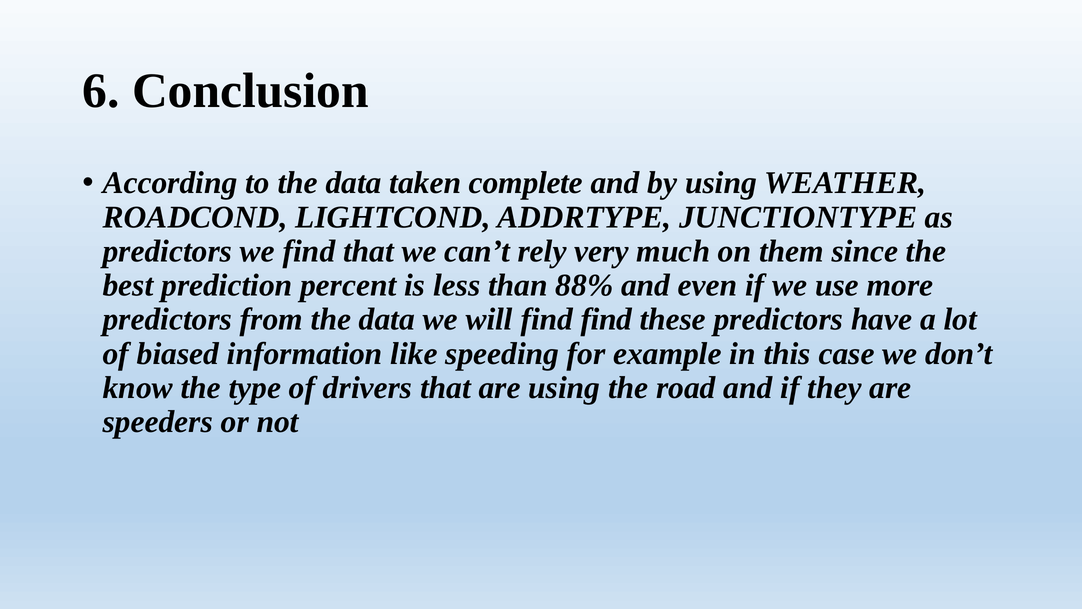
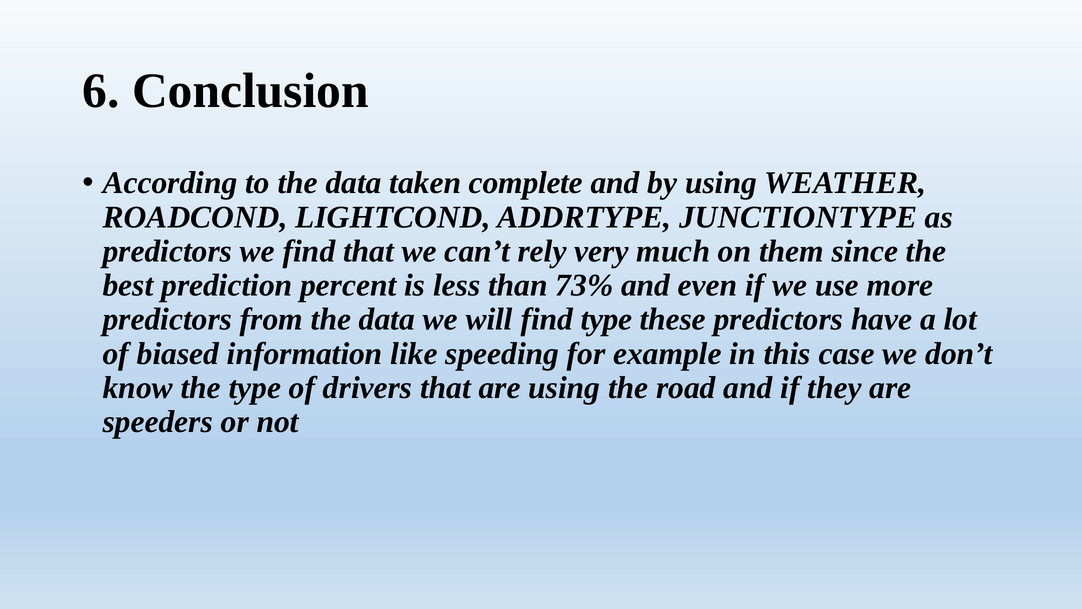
88%: 88% -> 73% (584, 285)
find find: find -> type (606, 319)
